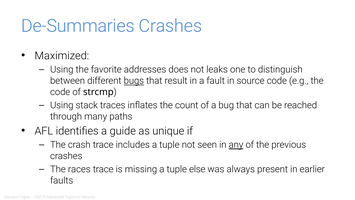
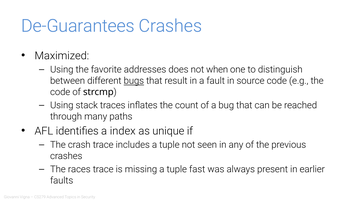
De-Summaries: De-Summaries -> De-Guarantees (78, 26)
leaks: leaks -> when (217, 70)
guide: guide -> index (123, 131)
any underline: present -> none (236, 145)
else: else -> fast (197, 169)
